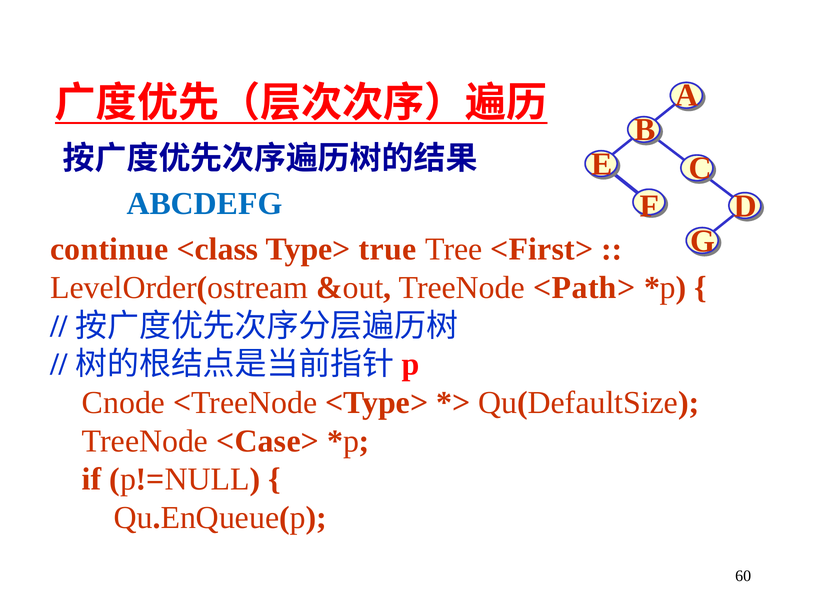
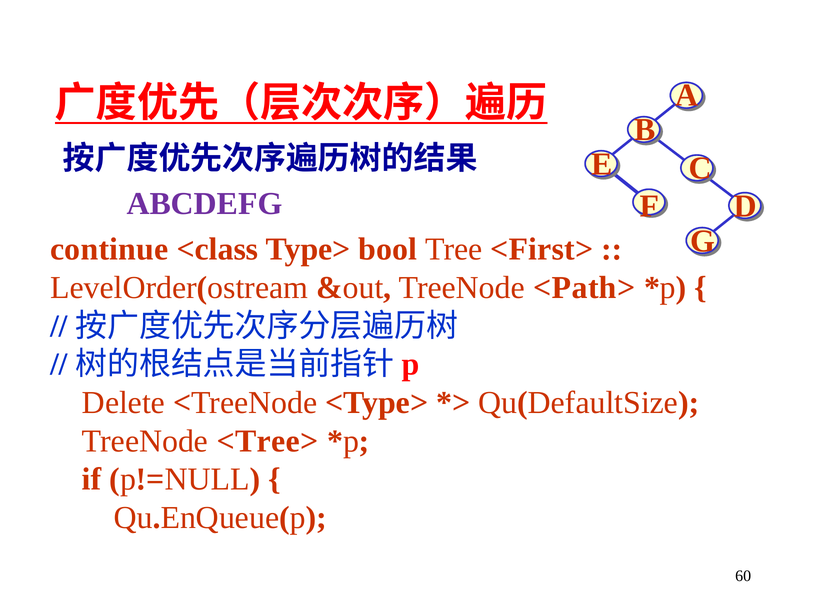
ABCDEFG colour: blue -> purple (205, 203)
true: true -> bool (388, 249)
Cnode: Cnode -> Delete (124, 403)
<Case>: <Case> -> <Tree> (268, 441)
